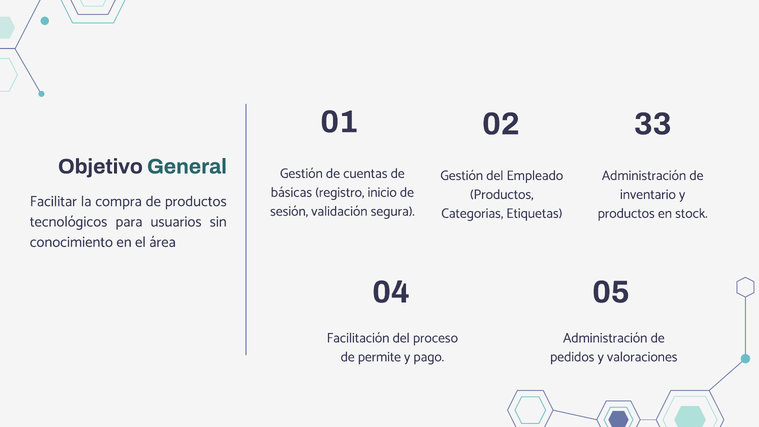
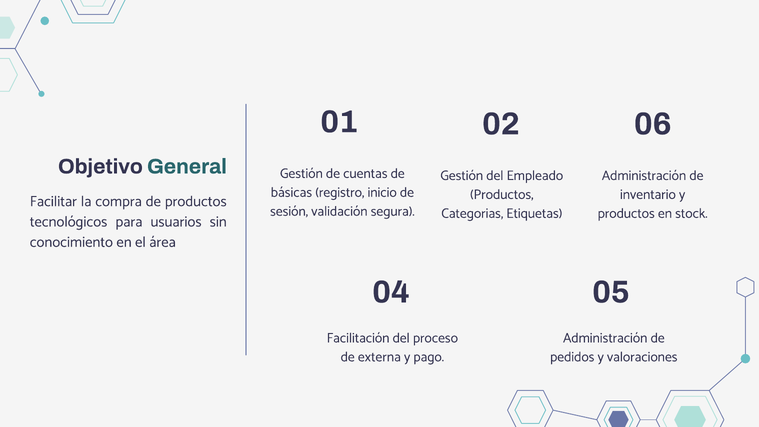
33: 33 -> 06 (653, 124)
permite: permite -> externa (379, 357)
